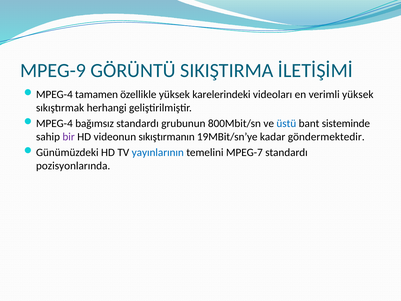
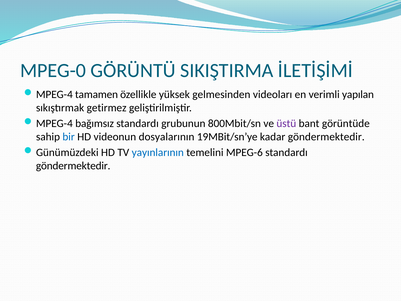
MPEG-9: MPEG-9 -> MPEG-0 (53, 70)
karelerindeki: karelerindeki -> gelmesinden (221, 94)
verimli yüksek: yüksek -> yapılan (358, 94)
herhangi: herhangi -> getirmez (107, 108)
üstü colour: blue -> purple (286, 123)
sisteminde: sisteminde -> görüntüde (346, 123)
bir colour: purple -> blue (69, 137)
sıkıştırmanın: sıkıştırmanın -> dosyalarının (167, 137)
MPEG-7: MPEG-7 -> MPEG-6 (244, 152)
pozisyonlarında: pozisyonlarında -> göndermektedir (73, 166)
